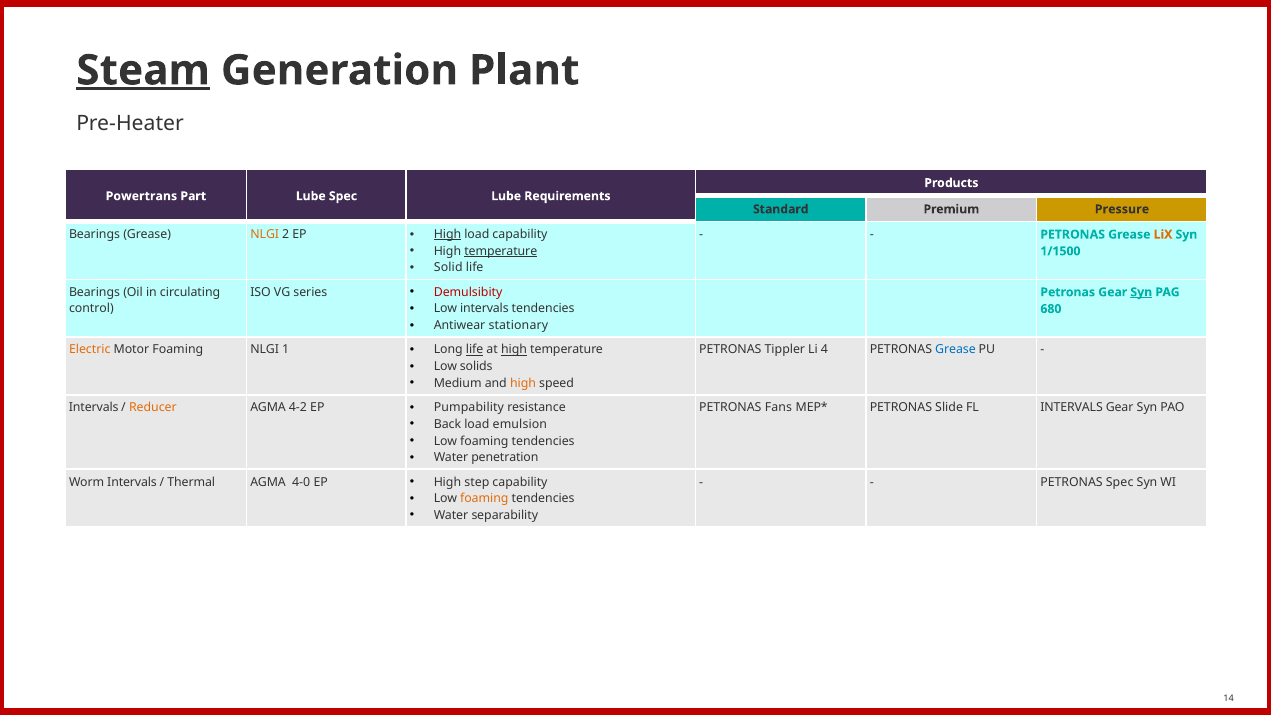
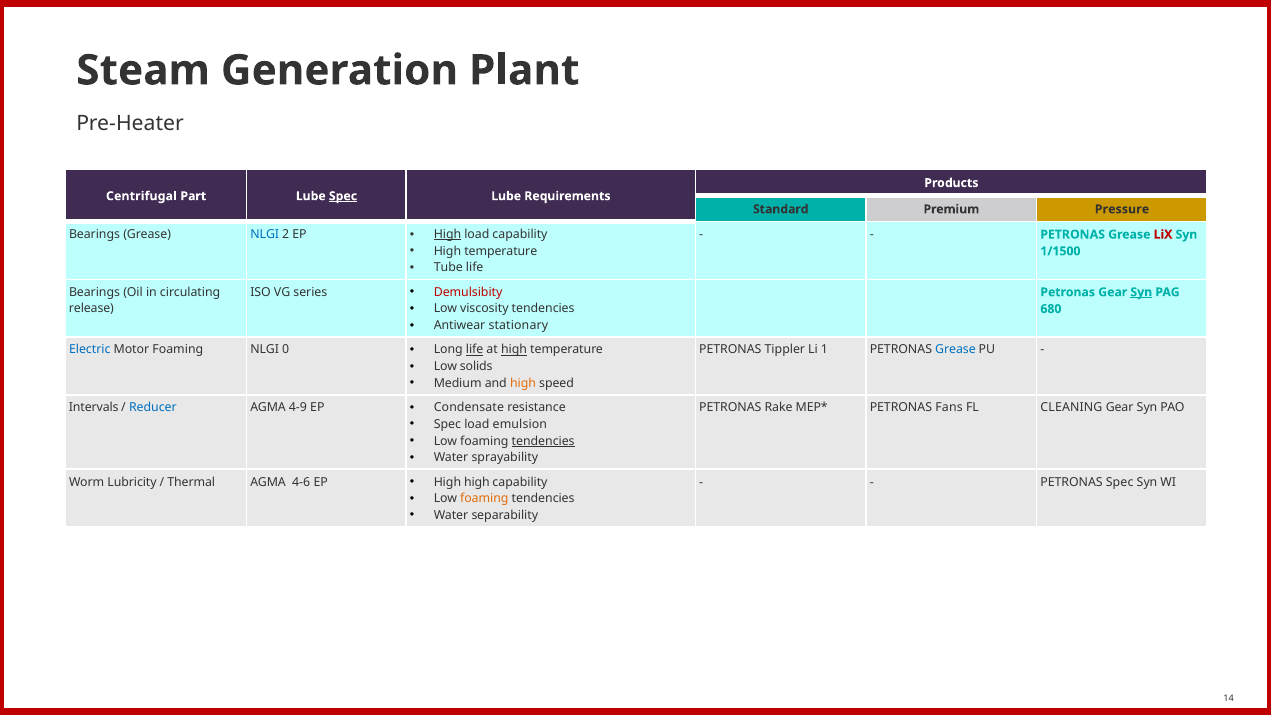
Steam underline: present -> none (143, 70)
Powertrans: Powertrans -> Centrifugal (141, 196)
Spec underline: none -> present (343, 196)
NLGI colour: orange -> blue (265, 234)
LiX colour: orange -> red (1163, 234)
temperature underline: present -> none (501, 251)
Solid: Solid -> Tube (448, 268)
Low intervals: intervals -> viscosity (484, 309)
control: control -> release (91, 309)
Electric colour: orange -> blue (90, 350)
1: 1 -> 0 (286, 350)
4: 4 -> 1 (824, 350)
Reducer colour: orange -> blue (153, 408)
4-2: 4-2 -> 4-9 (298, 408)
Pumpability: Pumpability -> Condensate (469, 408)
Fans: Fans -> Rake (779, 408)
Slide: Slide -> Fans (949, 408)
FL INTERVALS: INTERVALS -> CLEANING (1071, 408)
Back: Back -> Spec (447, 424)
tendencies underline: none -> present (543, 441)
penetration: penetration -> sprayability (505, 458)
Worm Intervals: Intervals -> Lubricity (132, 482)
4-0: 4-0 -> 4-6 (301, 482)
High step: step -> high (477, 482)
